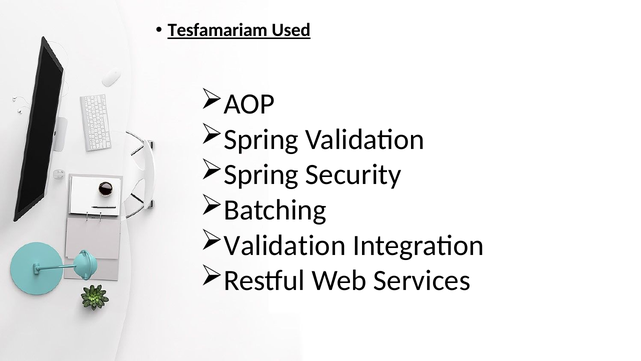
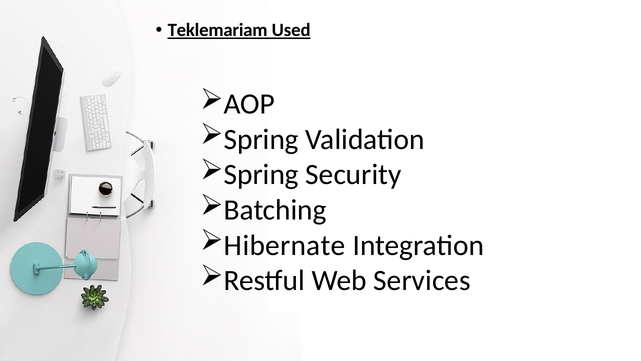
Tesfamariam: Tesfamariam -> Teklemariam (218, 30)
Validation: Validation -> Hibernate (285, 245)
